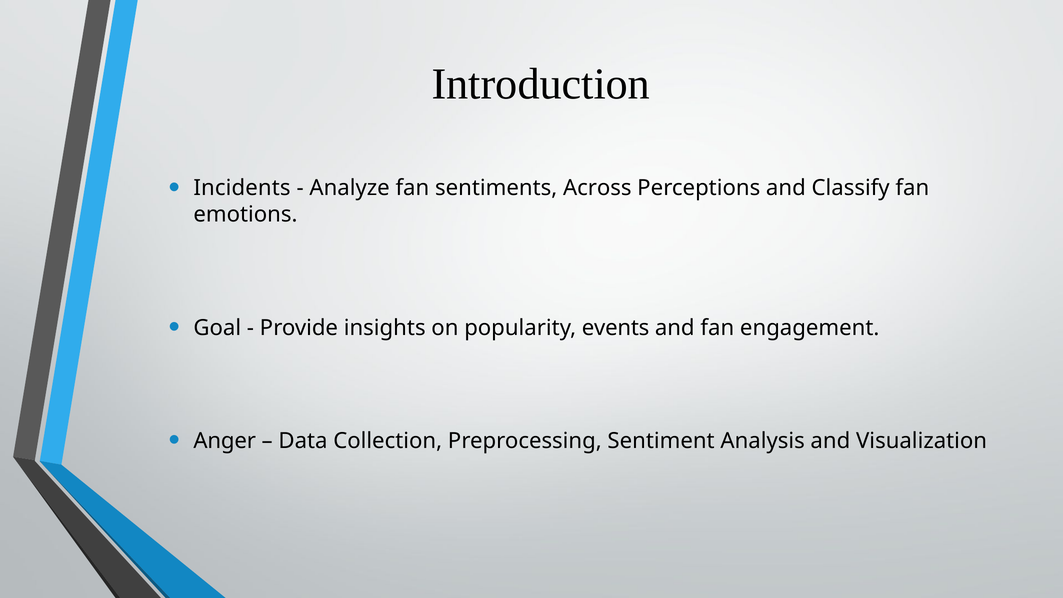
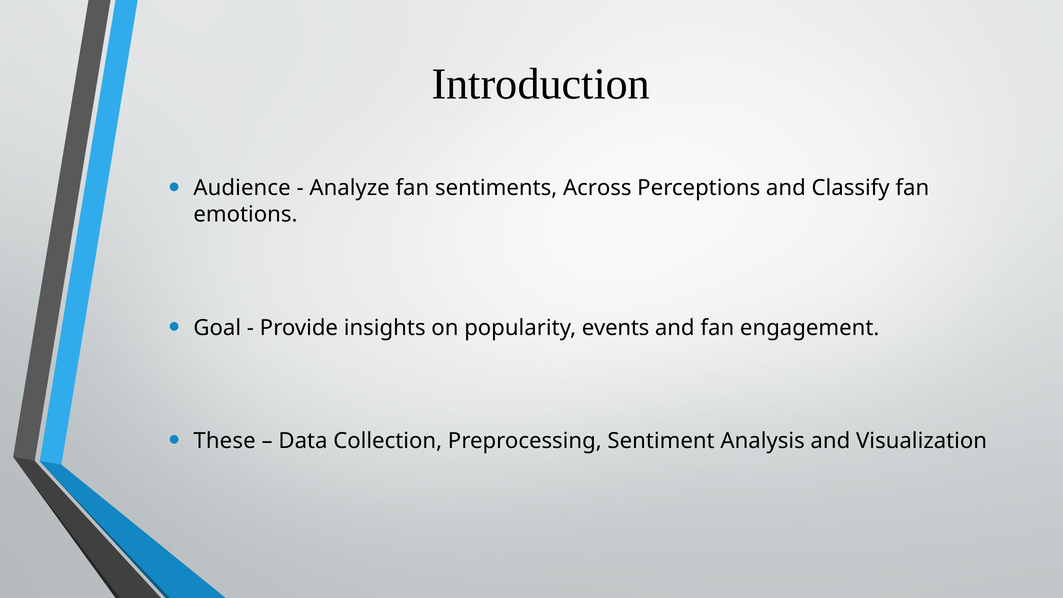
Incidents: Incidents -> Audience (242, 188)
Anger: Anger -> These (225, 441)
